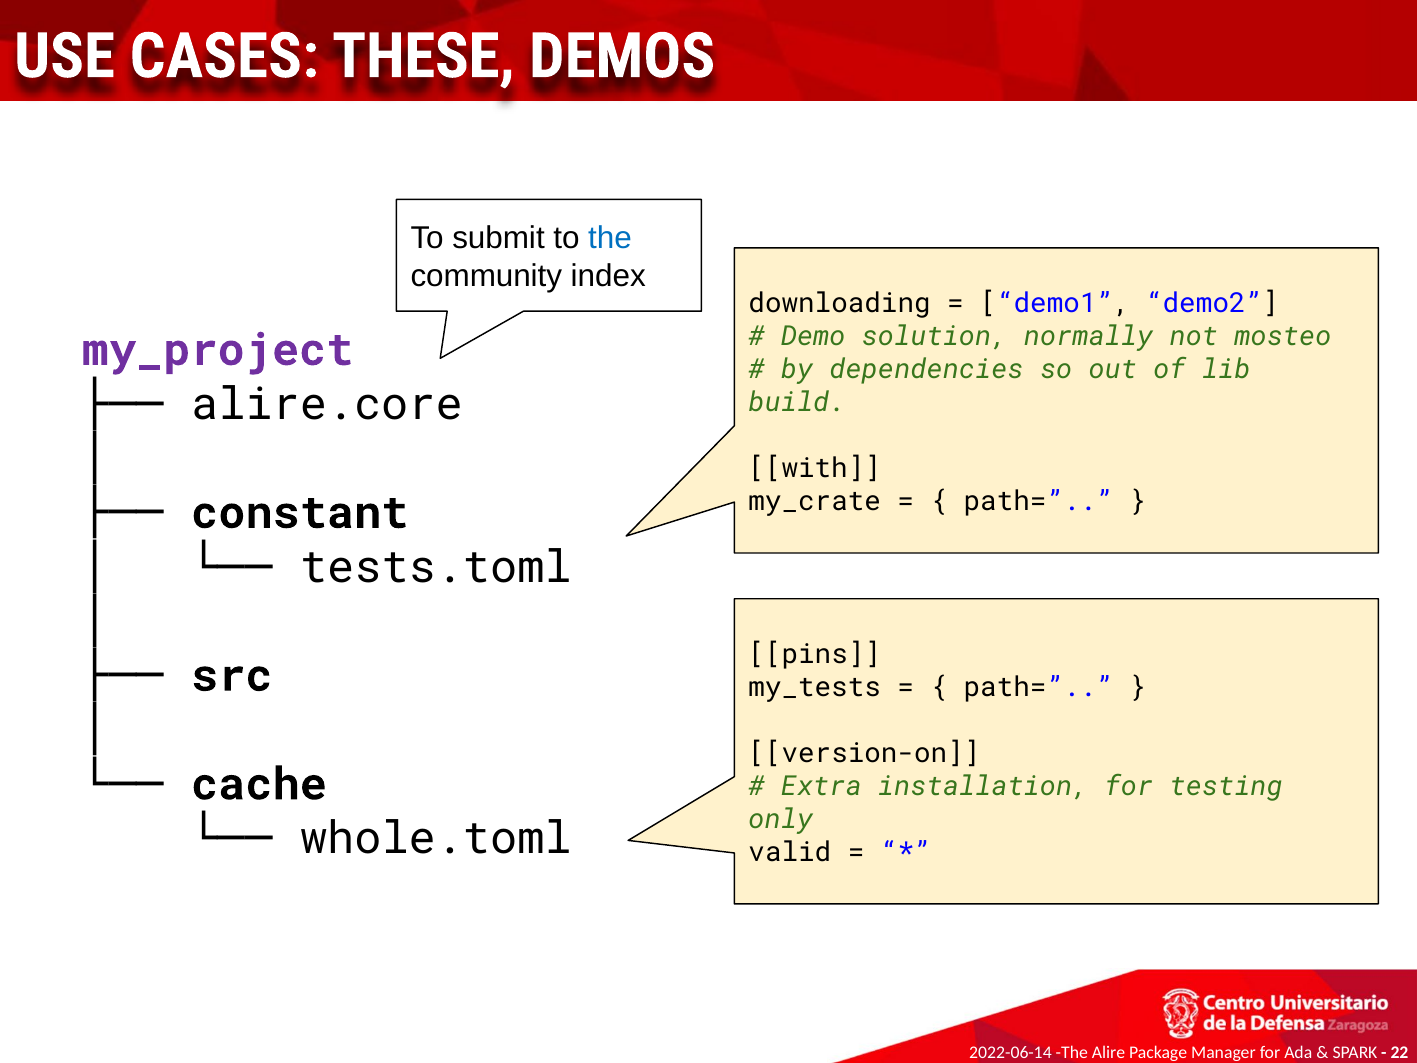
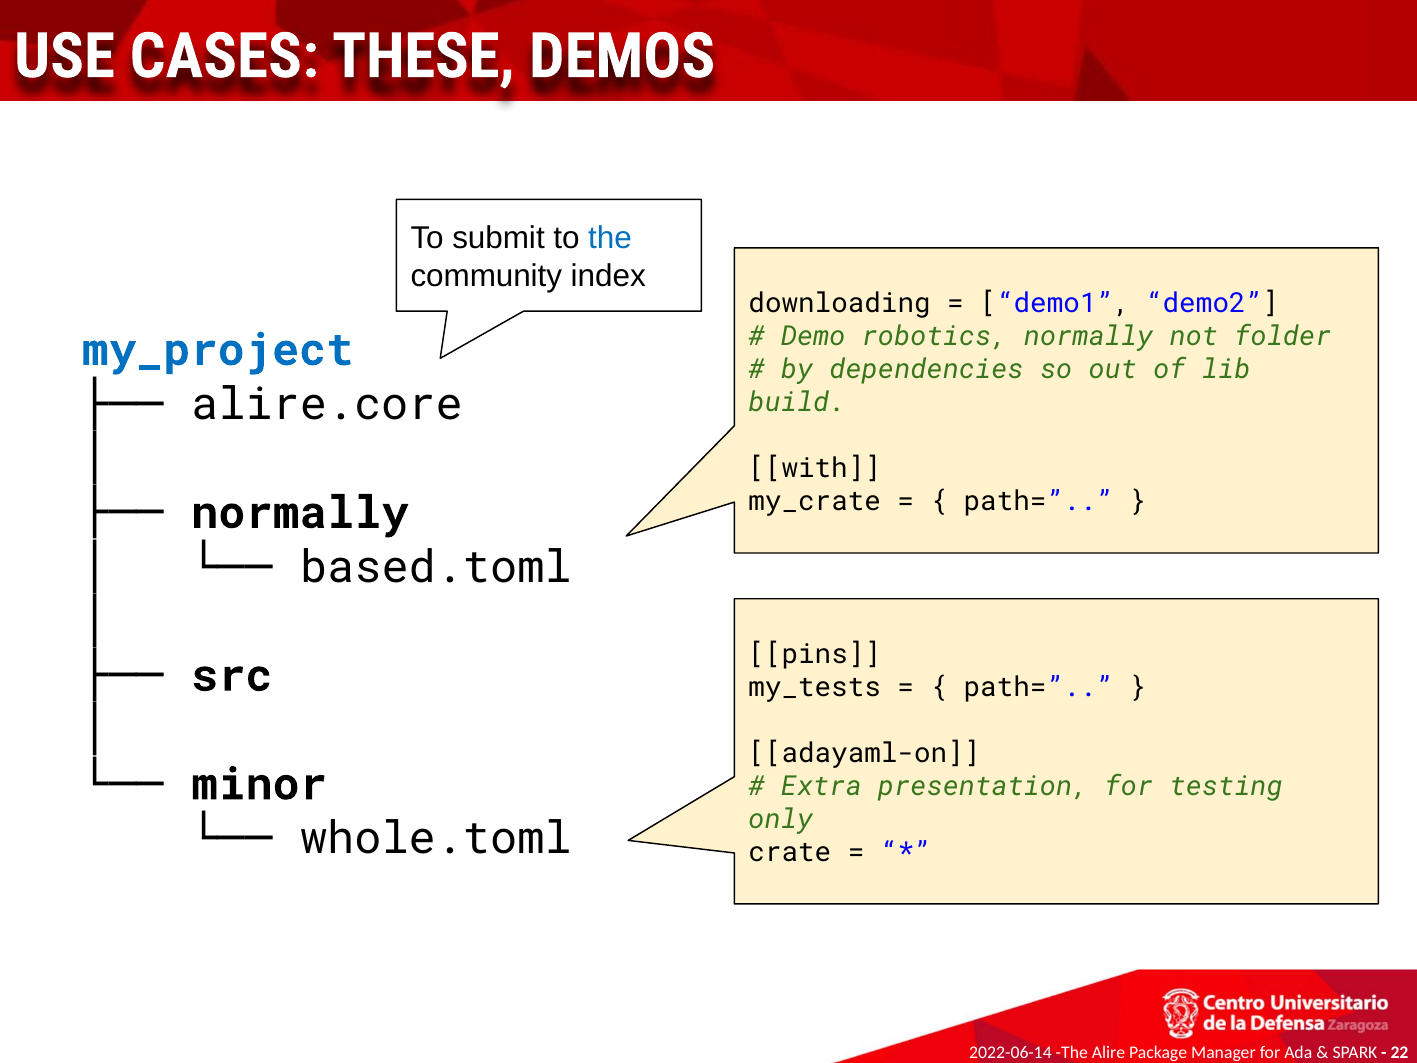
solution: solution -> robotics (935, 336)
mosteo: mosteo -> folder (1283, 336)
my_project colour: purple -> blue (218, 350)
constant: constant -> normally (300, 513)
tests.toml: tests.toml -> based.toml (436, 567)
version-on: version-on -> adayaml-on (864, 753)
cache: cache -> minor (259, 784)
installation: installation -> presentation (983, 786)
valid: valid -> crate (790, 852)
